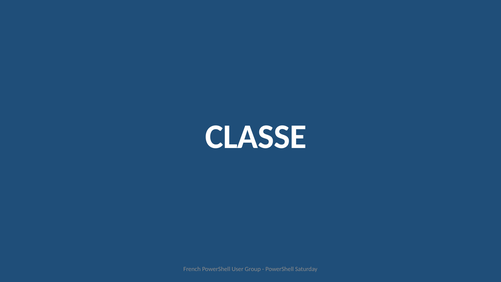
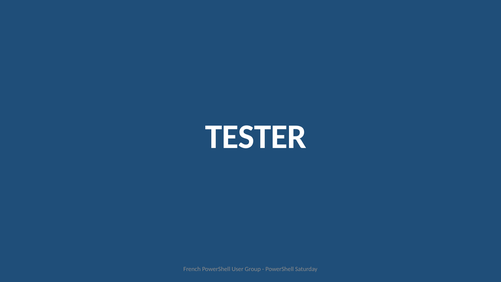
CLASSE: CLASSE -> TESTER (256, 137)
